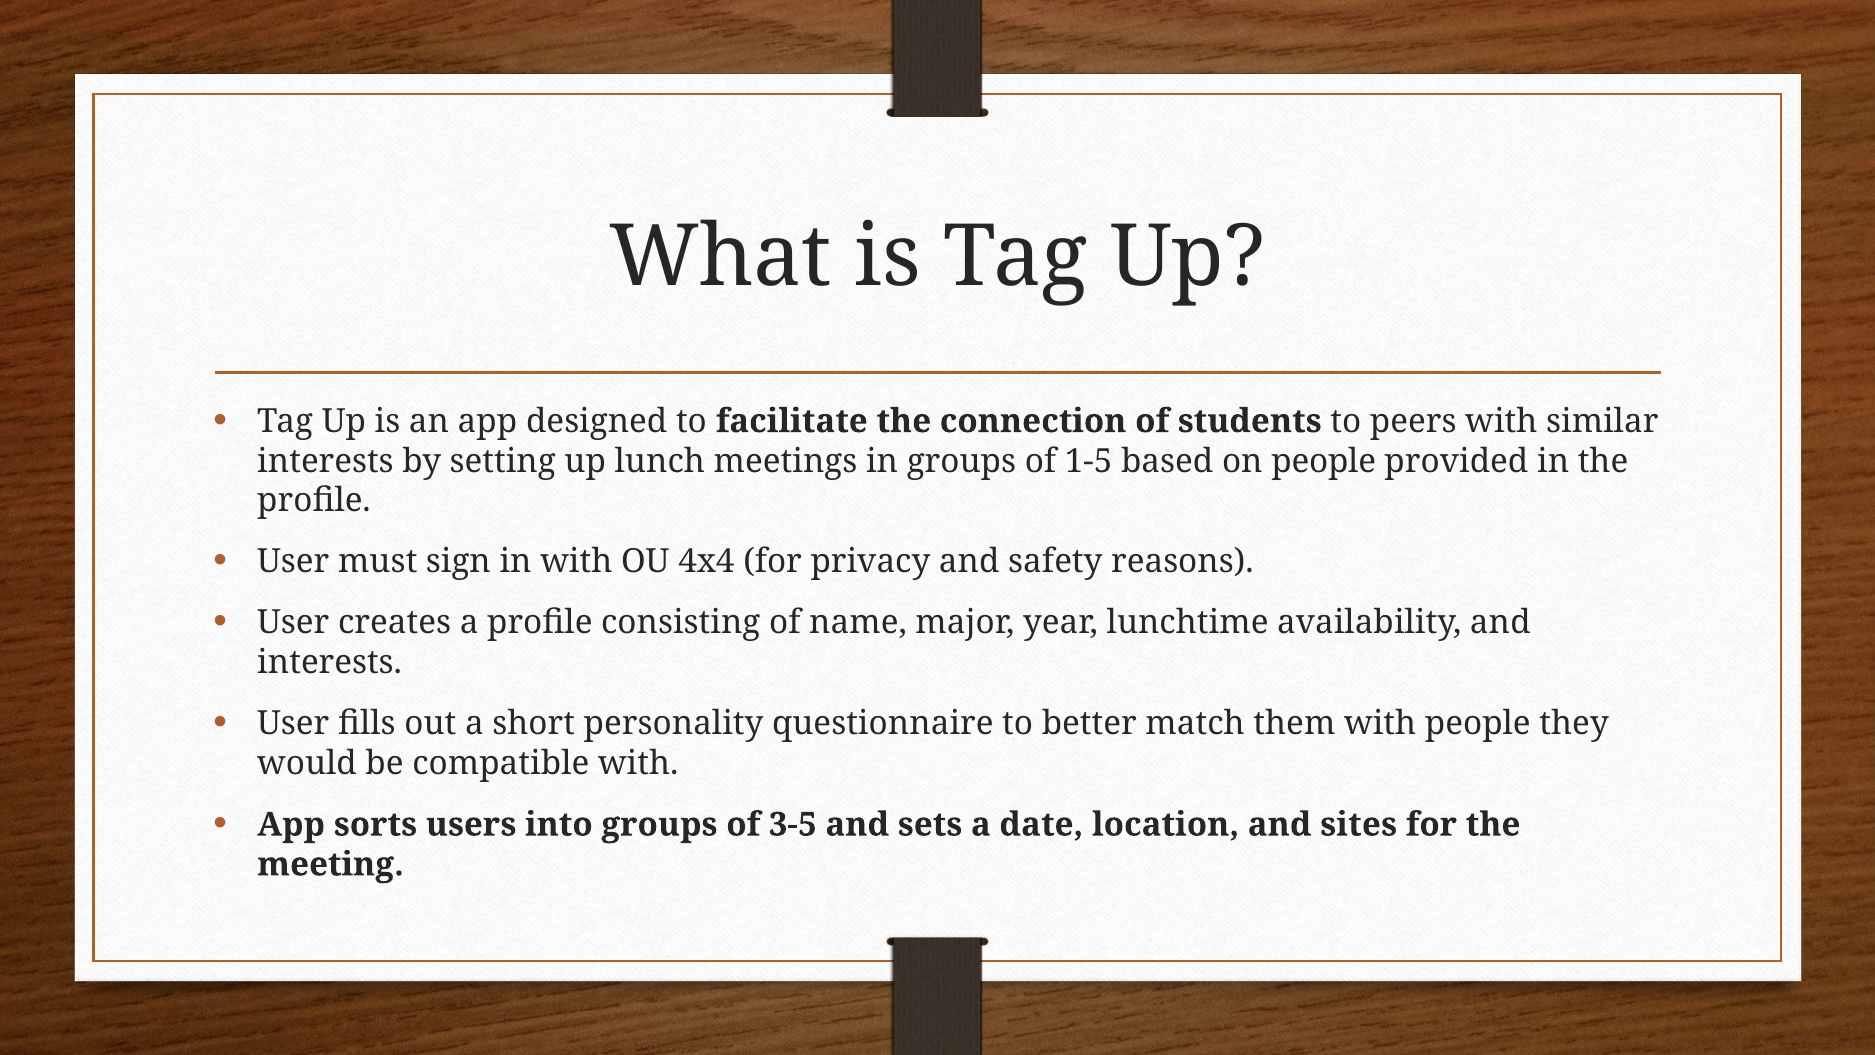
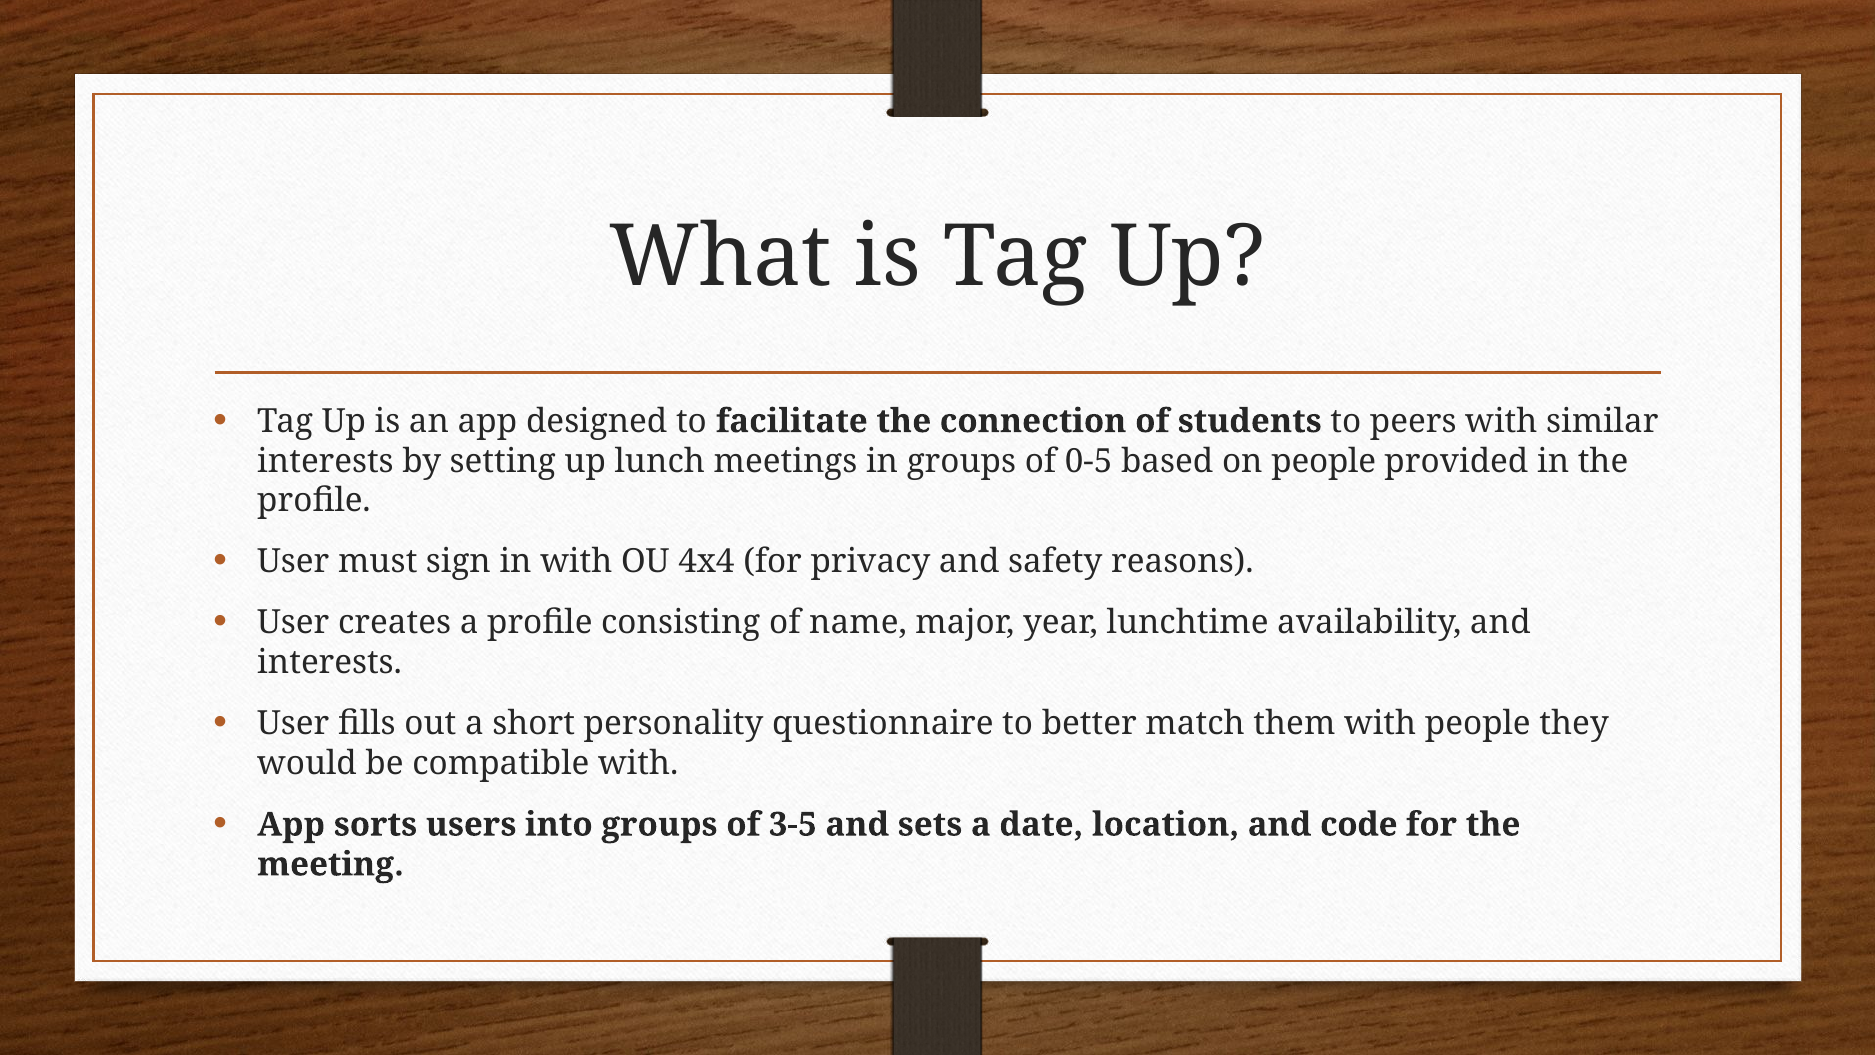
1-5: 1-5 -> 0-5 (1089, 461)
sites: sites -> code (1359, 824)
